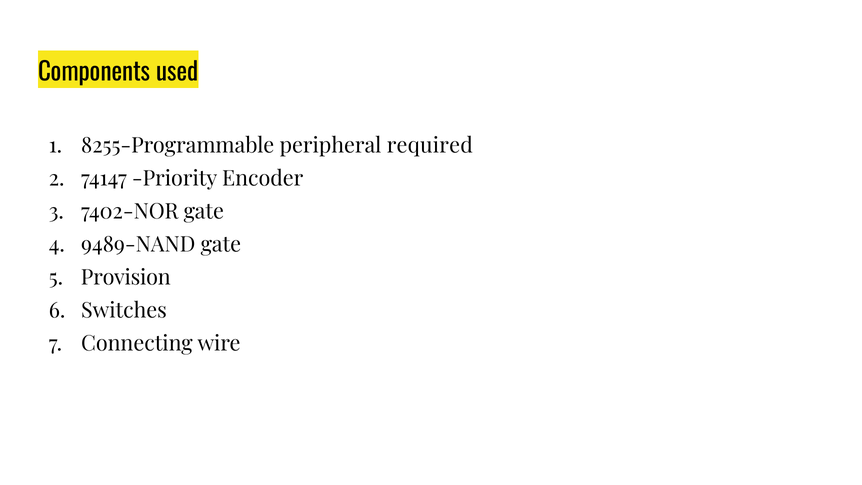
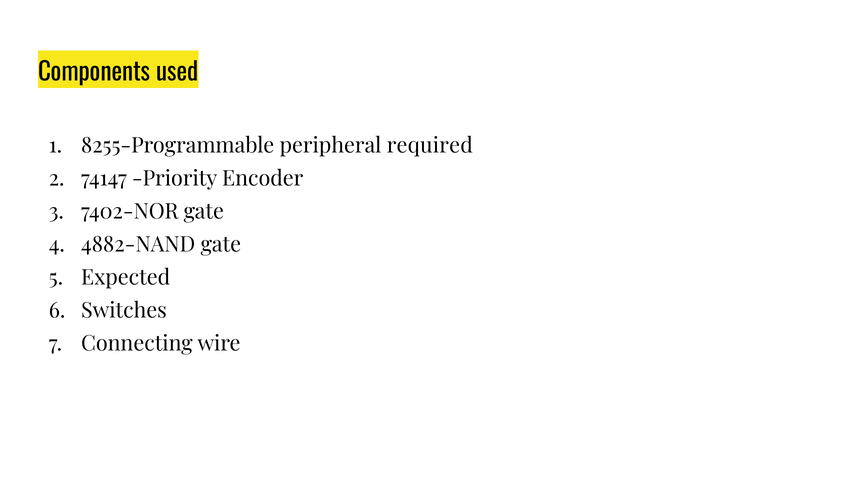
9489-NAND: 9489-NAND -> 4882-NAND (138, 245)
Provision: Provision -> Expected (126, 278)
